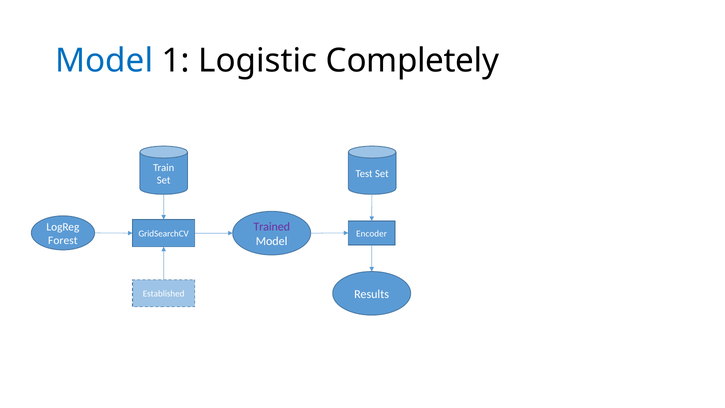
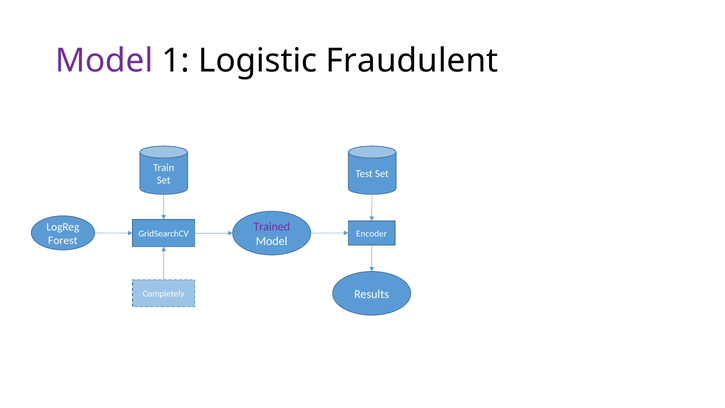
Model colour: blue -> purple (104, 61)
Completely: Completely -> Fraudulent (412, 61)
Established: Established -> Completely (164, 294)
